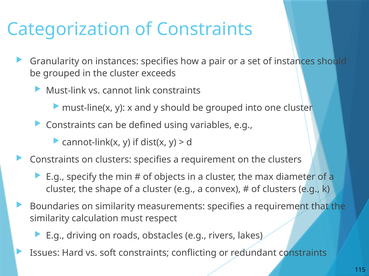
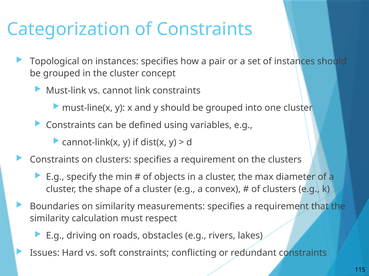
Granularity: Granularity -> Topological (55, 61)
exceeds: exceeds -> concept (159, 74)
